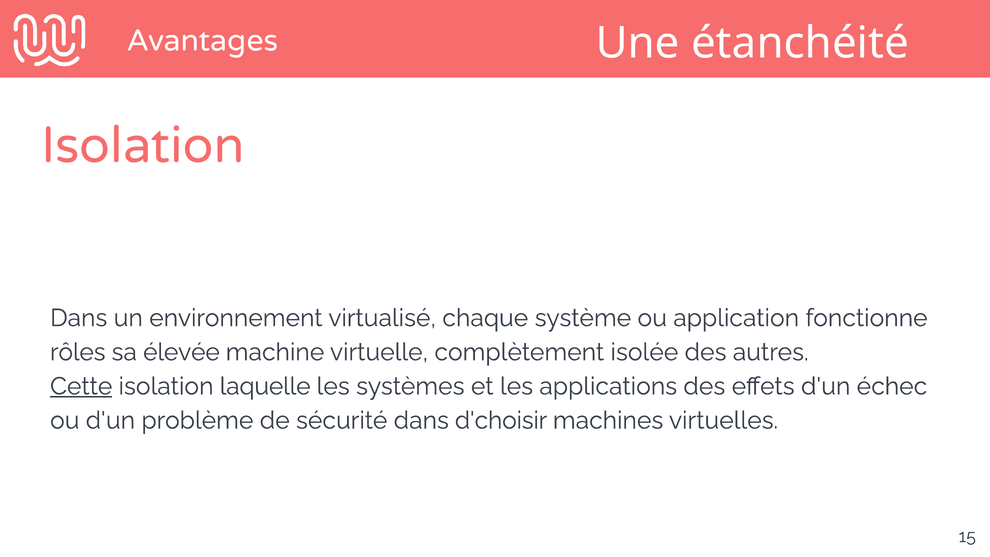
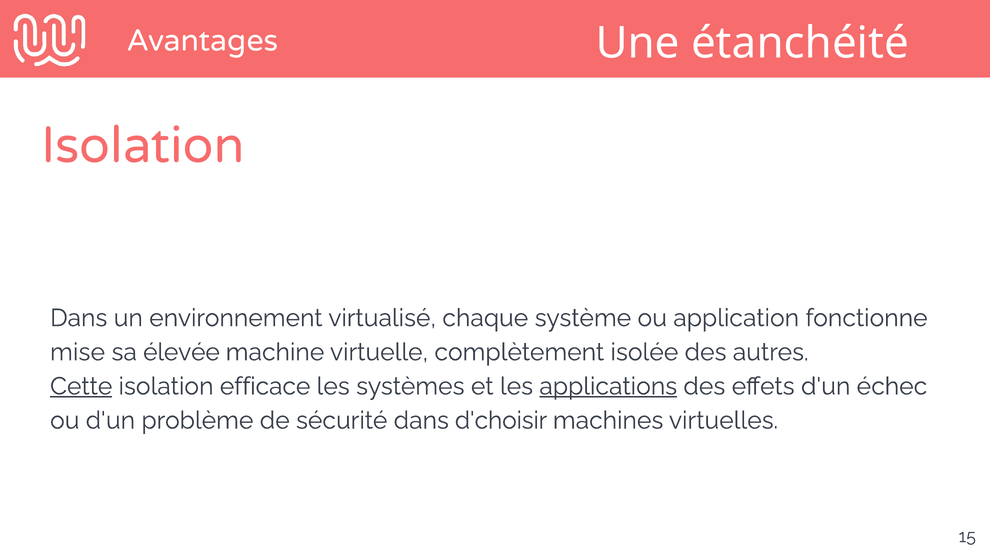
rôles: rôles -> mise (78, 352)
laquelle: laquelle -> efficace (265, 386)
applications underline: none -> present (608, 386)
